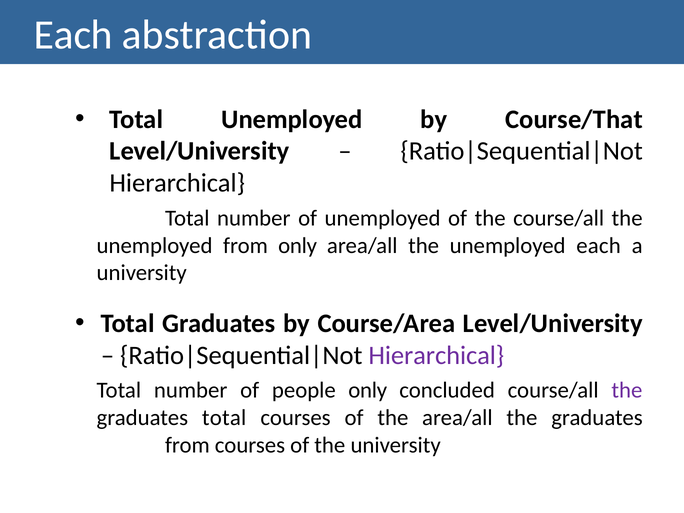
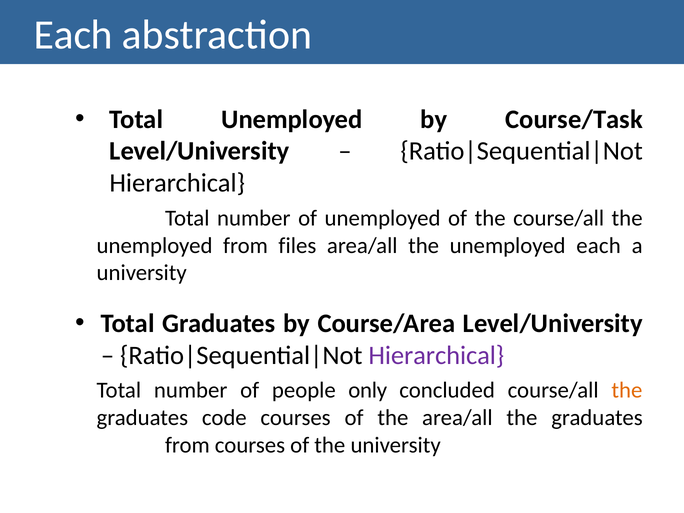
Course/That: Course/That -> Course/Task (574, 119)
from only: only -> files (297, 246)
the colour: purple -> orange (627, 390)
graduates total: total -> code (224, 418)
